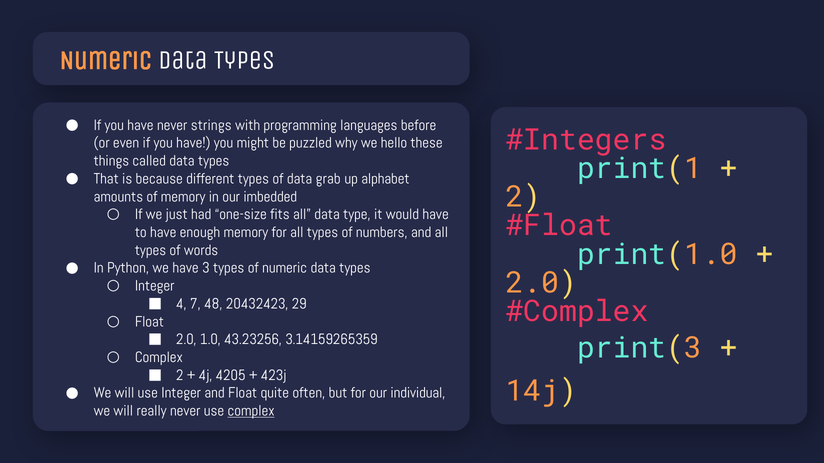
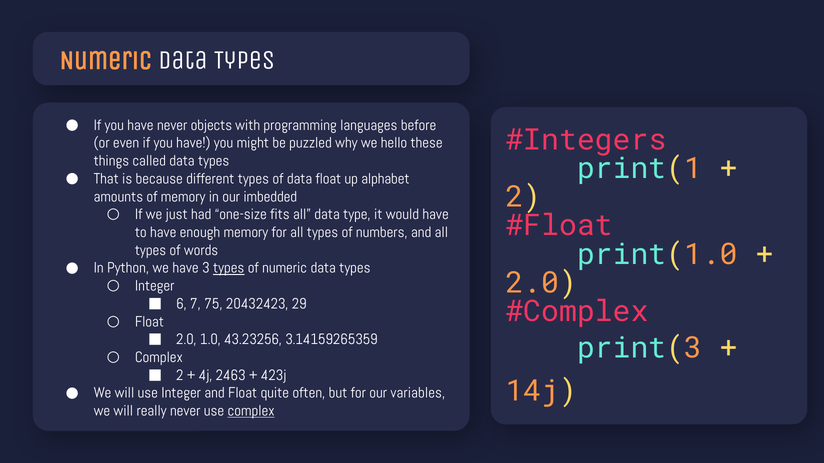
strings: strings -> objects (211, 125)
data grab: grab -> float (328, 179)
types underline: none -> present (229, 268)
4: 4 -> 6 (181, 304)
48: 48 -> 75 (213, 304)
4205: 4205 -> 2463 (231, 376)
individual: individual -> variables (418, 393)
